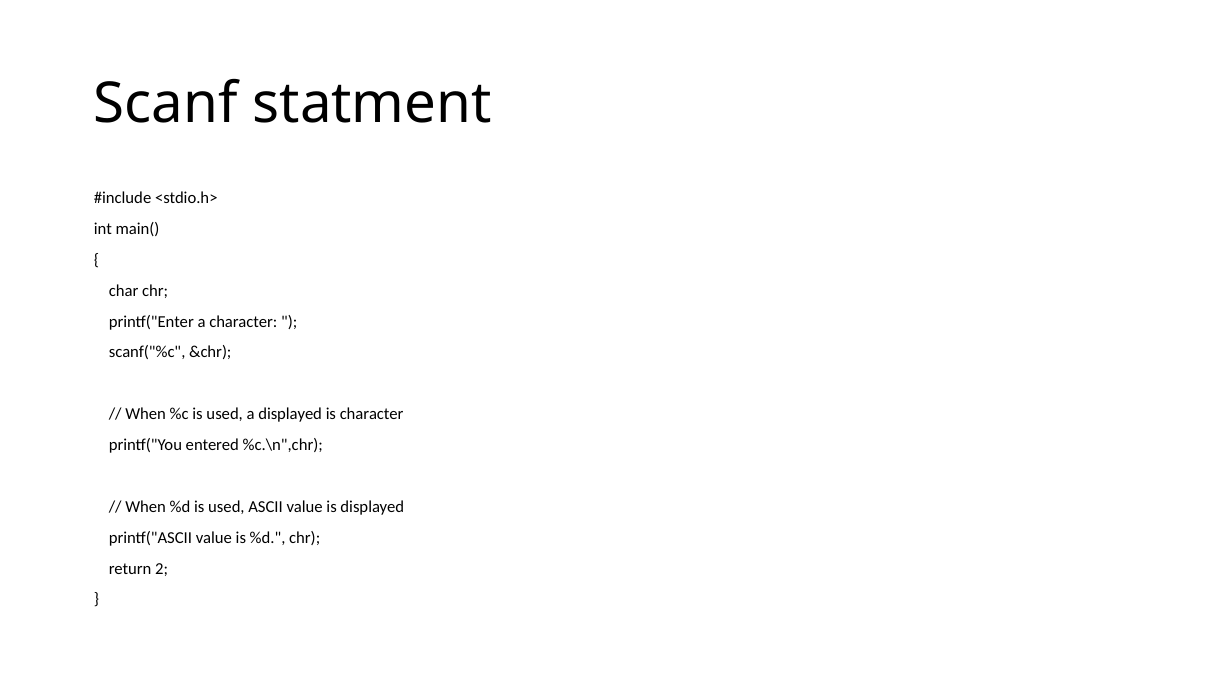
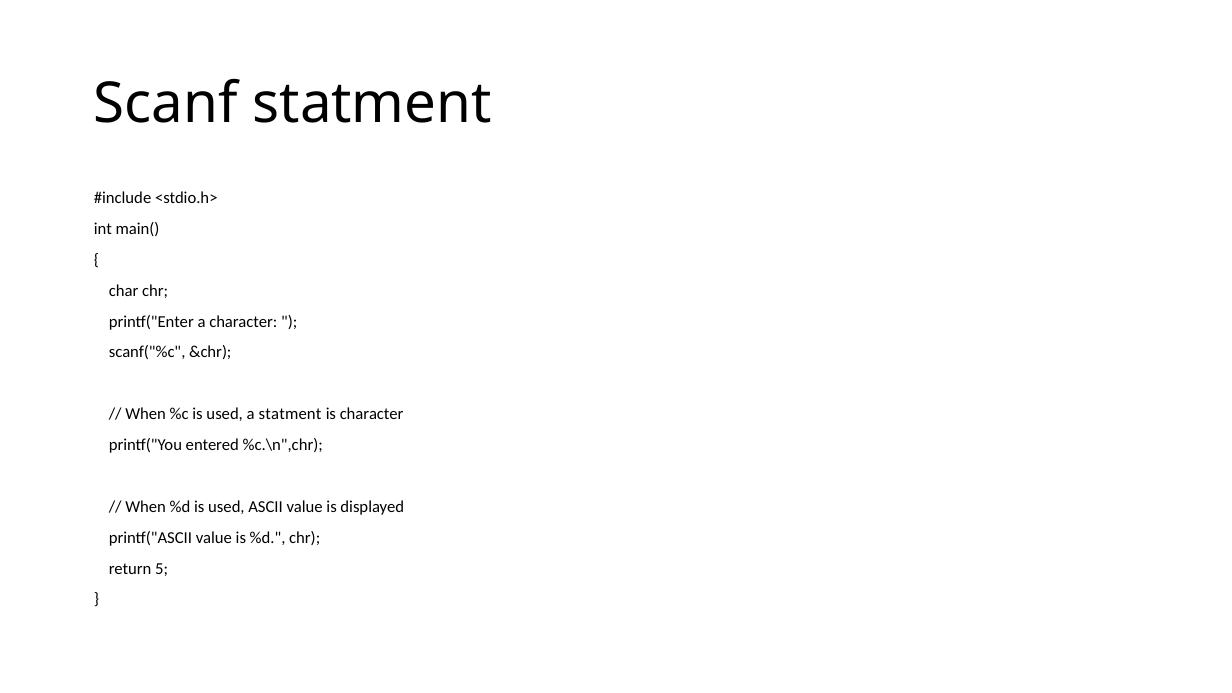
a displayed: displayed -> statment (290, 414)
2: 2 -> 5 (162, 569)
